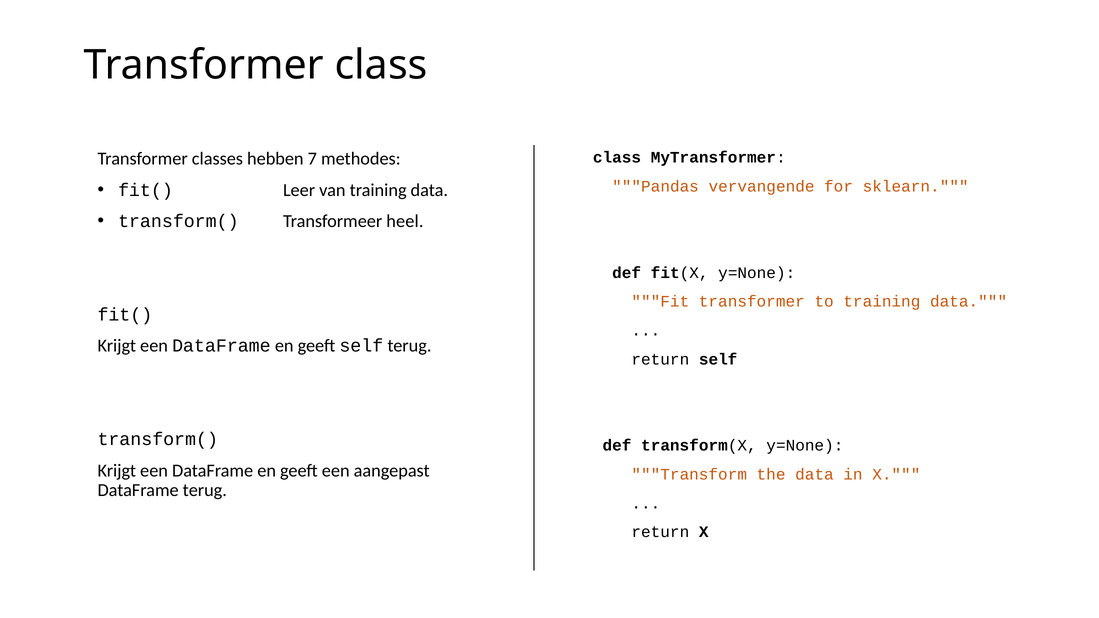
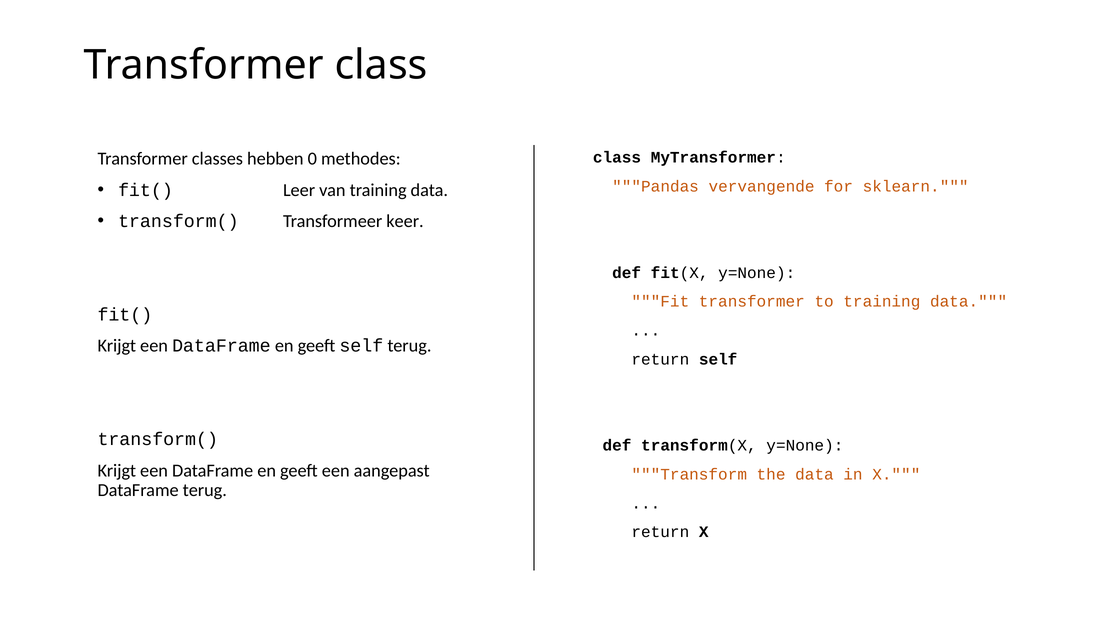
7: 7 -> 0 (312, 159)
heel: heel -> keer (405, 221)
